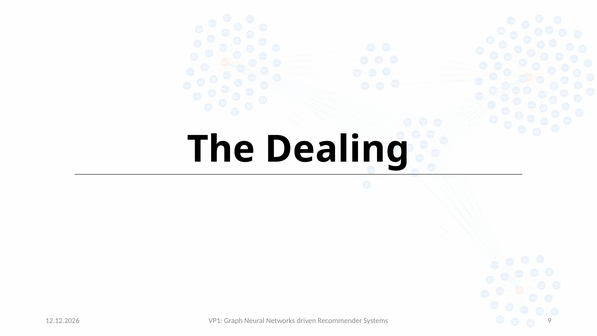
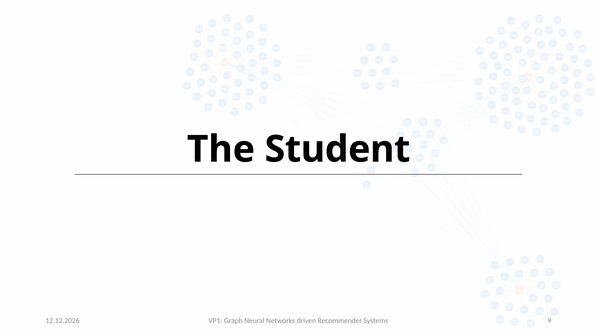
Dealing: Dealing -> Student (337, 149)
